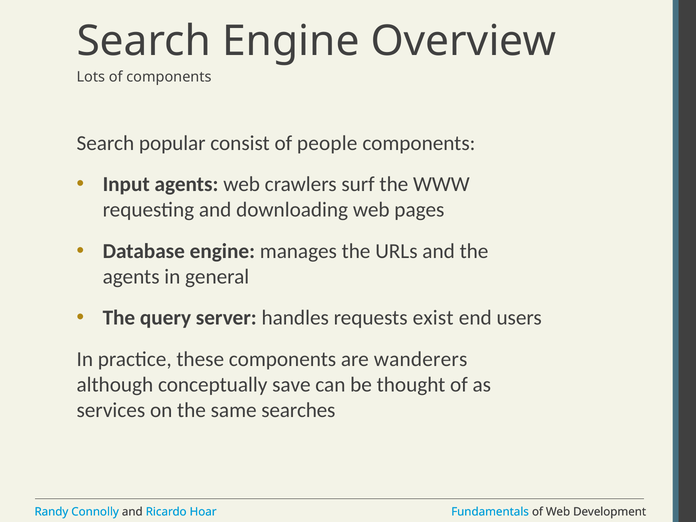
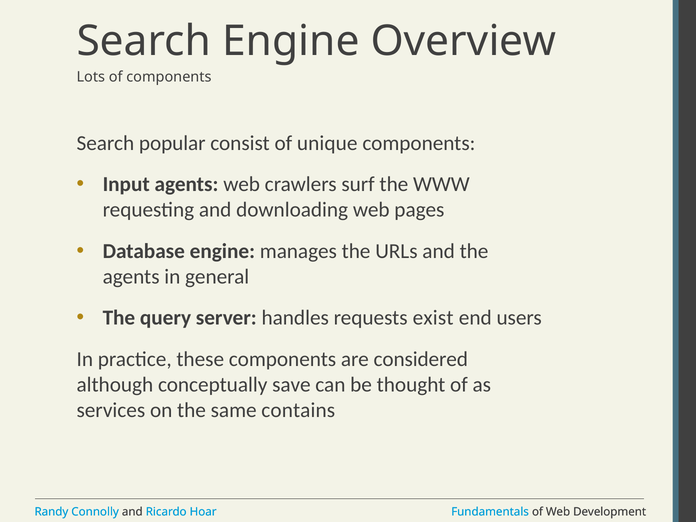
people: people -> unique (327, 143)
wanderers: wanderers -> considered (421, 359)
searches: searches -> contains (298, 410)
